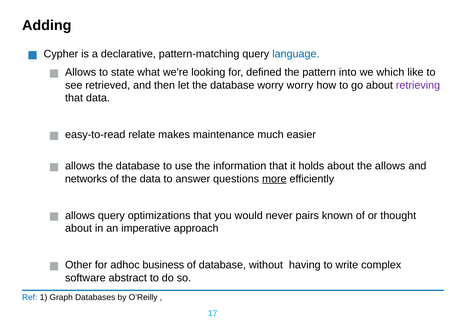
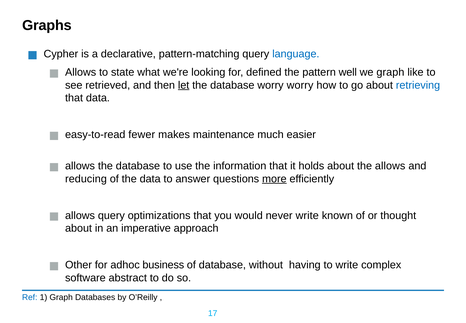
Adding: Adding -> Graphs (47, 25)
into: into -> well (348, 72)
we which: which -> graph (390, 72)
let underline: none -> present (184, 85)
retrieving colour: purple -> blue (418, 85)
relate: relate -> fewer (142, 135)
networks: networks -> reducing (86, 179)
never pairs: pairs -> write (307, 215)
